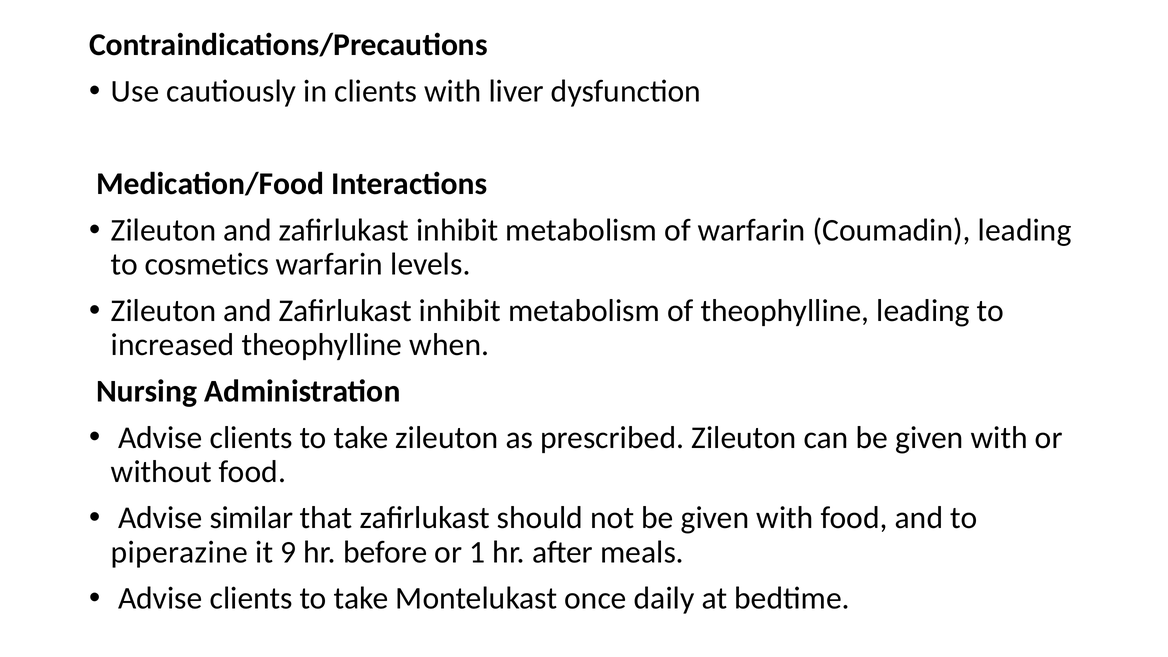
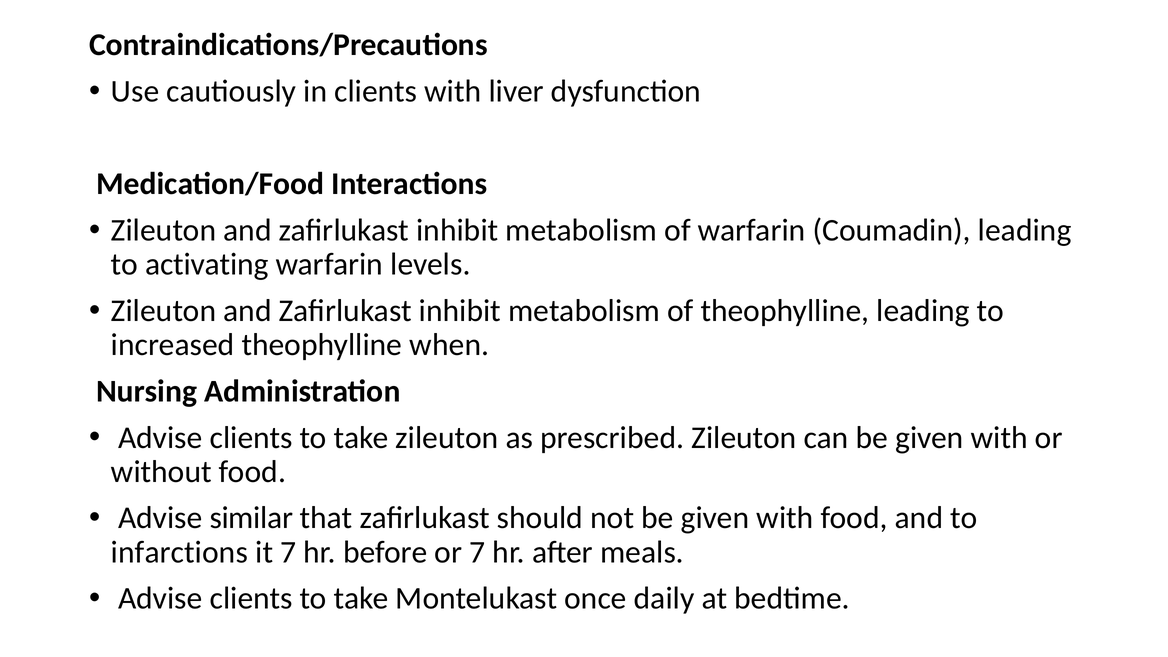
cosmetics: cosmetics -> activating (207, 264)
piperazine: piperazine -> infarctions (179, 552)
it 9: 9 -> 7 (288, 552)
or 1: 1 -> 7 (477, 552)
